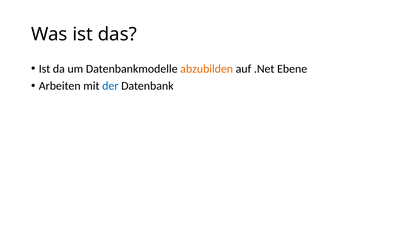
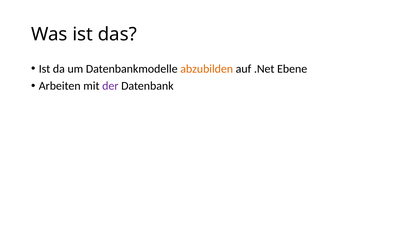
der colour: blue -> purple (110, 86)
